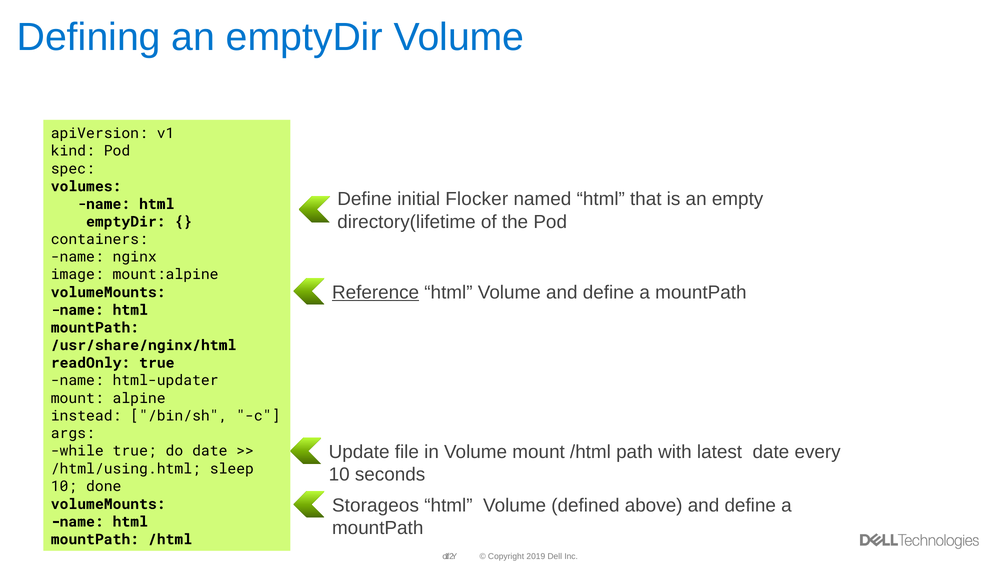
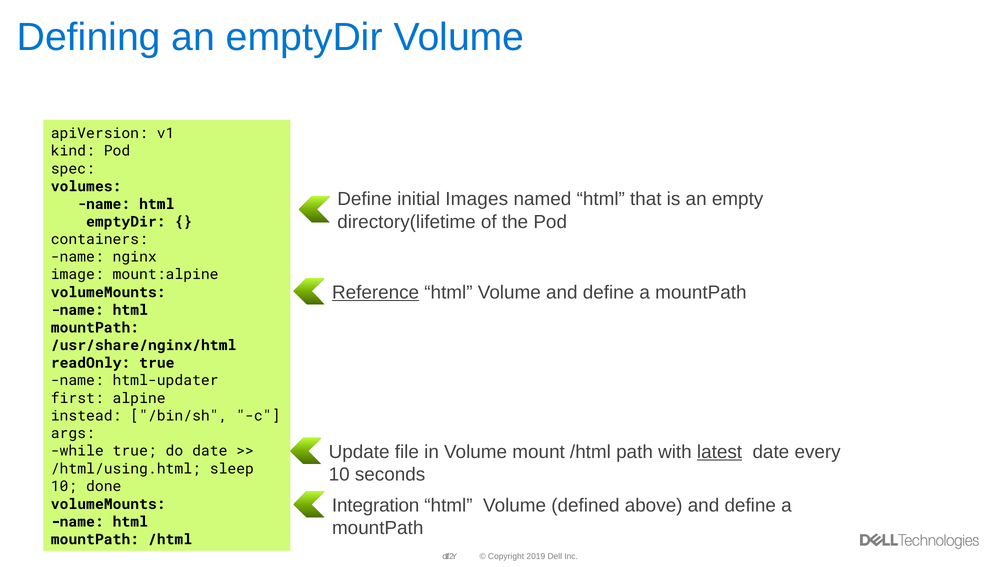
Flocker: Flocker -> Images (477, 199)
mount: mount -> first (77, 398)
latest underline: none -> present (720, 452)
Storageos: Storageos -> Integration (376, 505)
